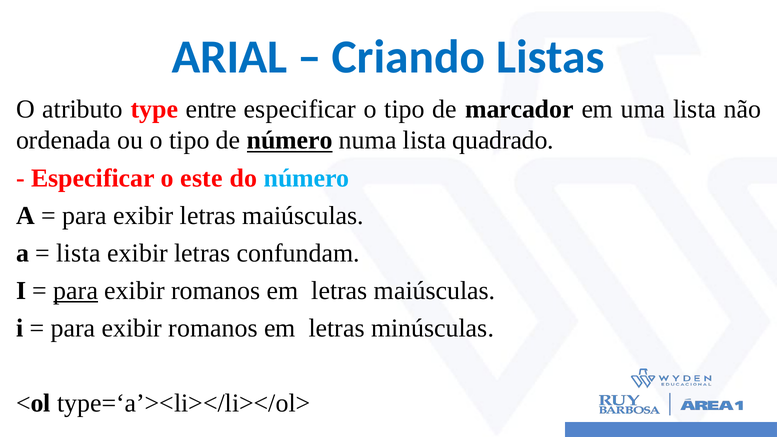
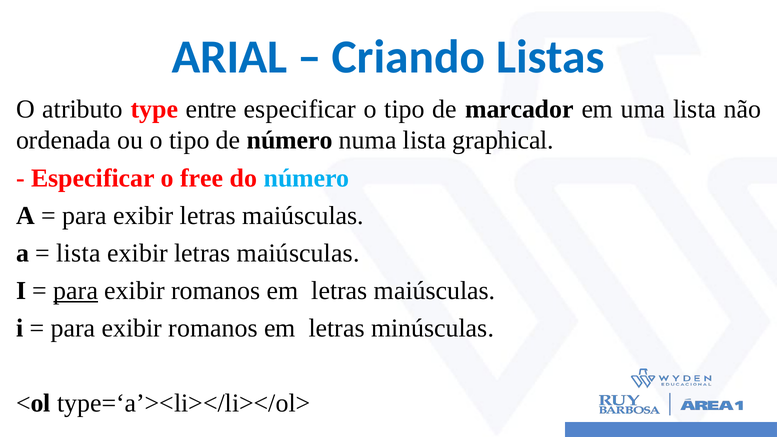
número underline: present -> none (290, 140)
quadrado: quadrado -> graphical (503, 140)
este: este -> free (202, 178)
confundam: confundam -> maiúsculas (298, 253)
